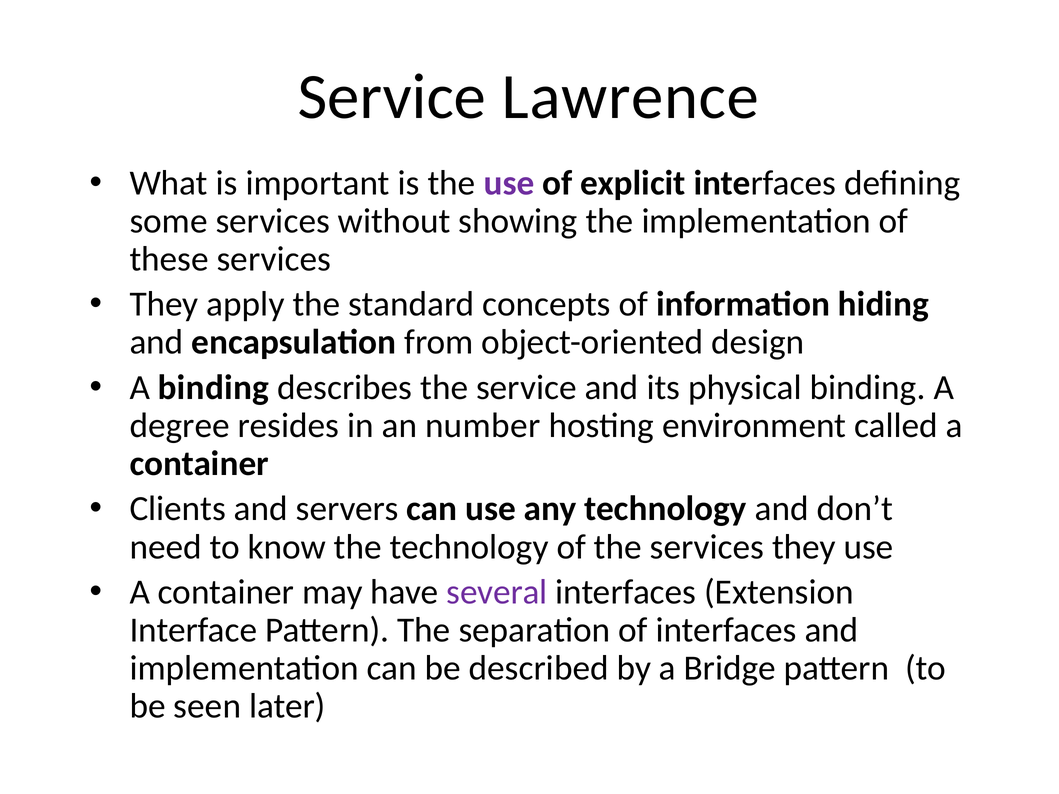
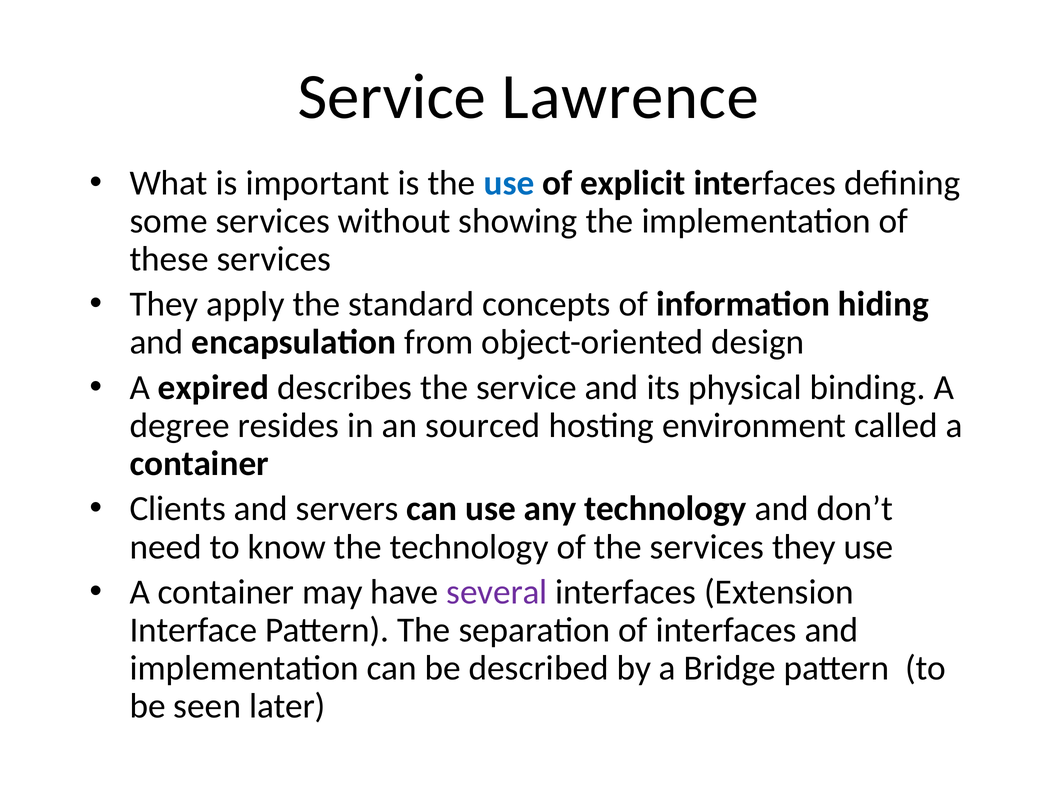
use colour: purple -> blue (509, 183)
A binding: binding -> expired (214, 388)
number: number -> sourced (483, 426)
